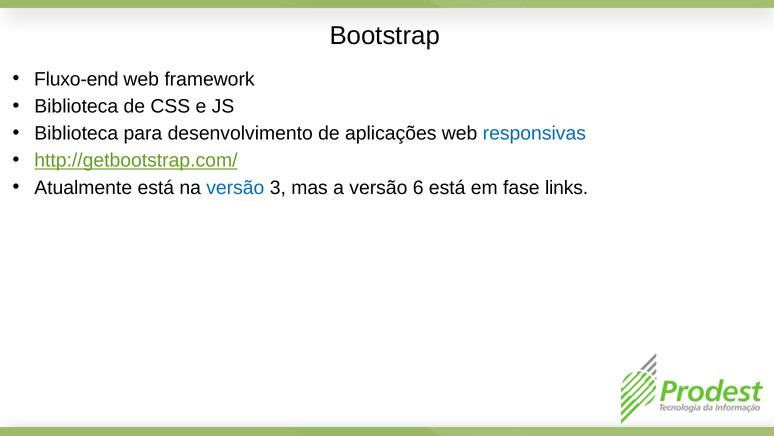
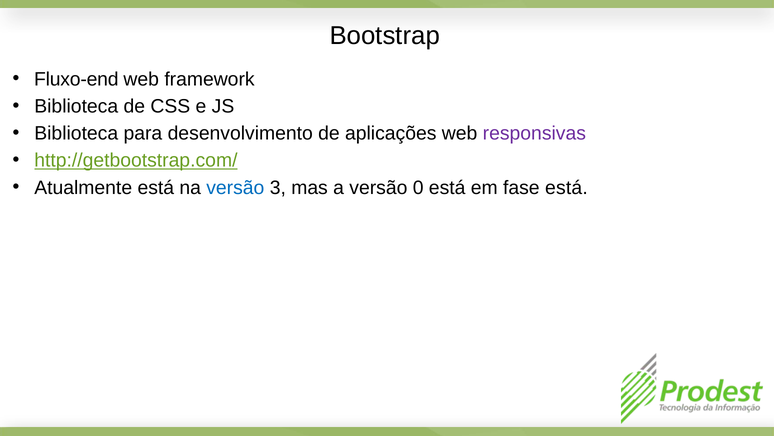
responsivas colour: blue -> purple (534, 133)
6: 6 -> 0 (418, 187)
fase links: links -> está (566, 187)
